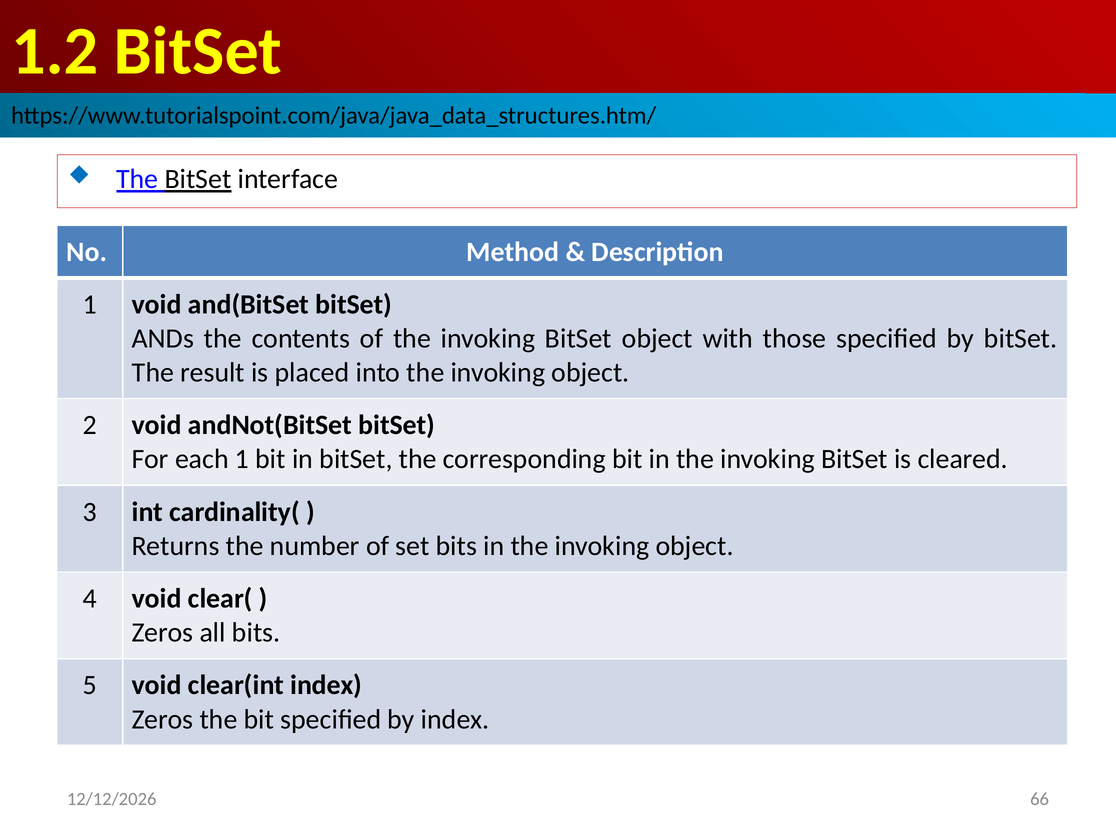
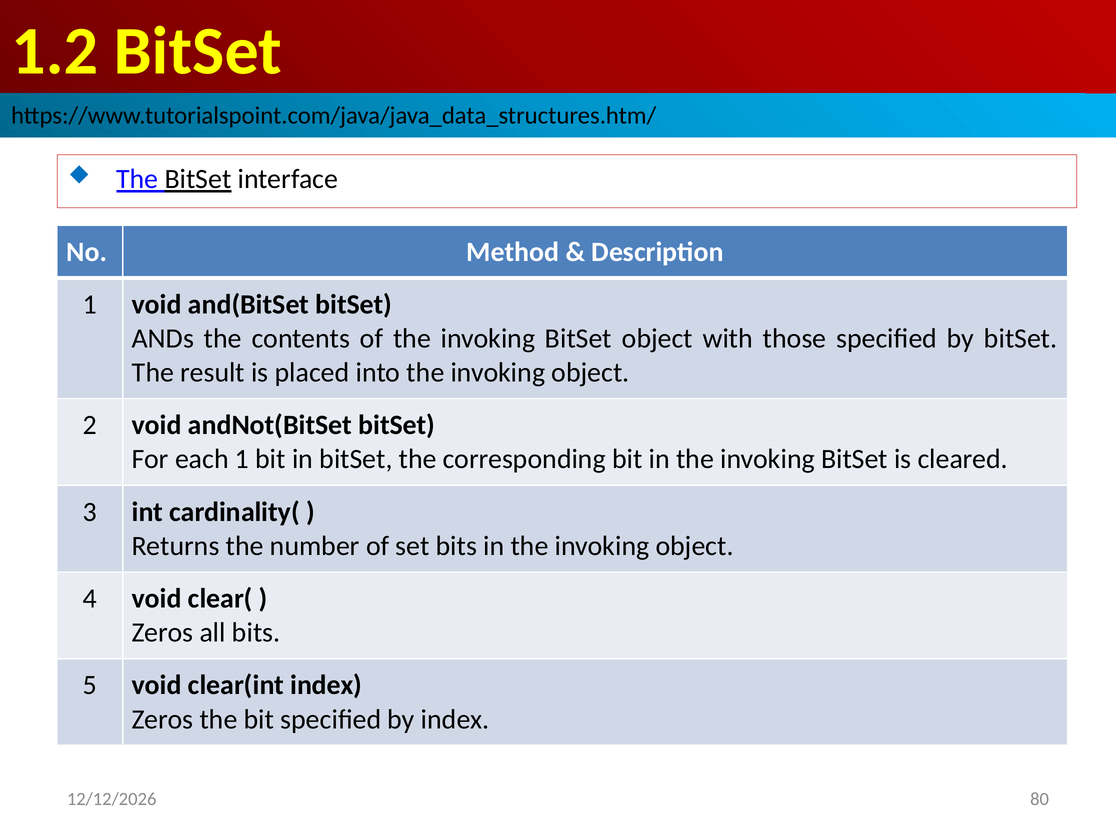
66: 66 -> 80 (1040, 799)
